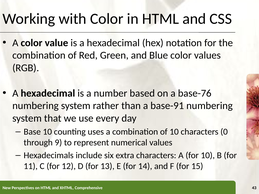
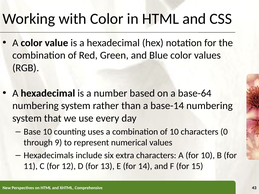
base-76: base-76 -> base-64 (195, 93)
base-91: base-91 -> base-14 (167, 106)
